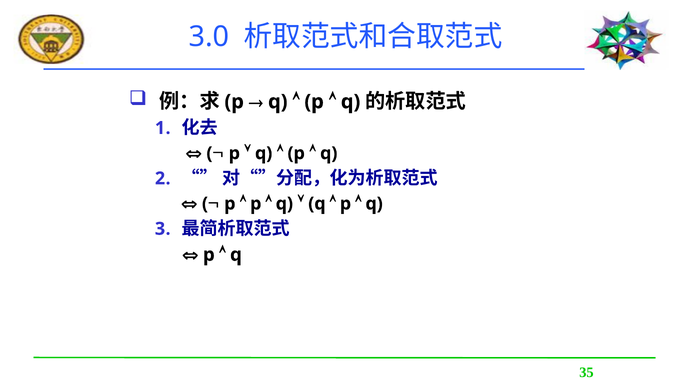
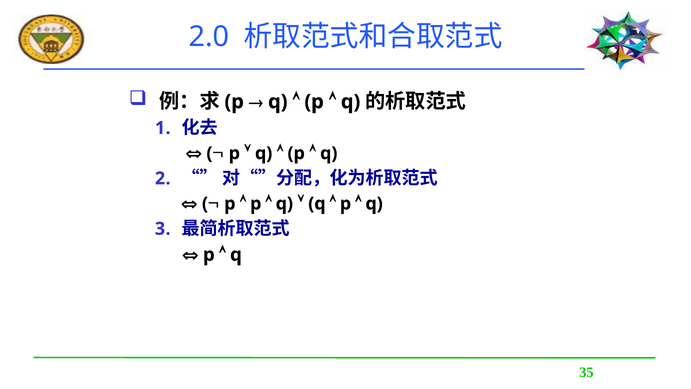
3.0: 3.0 -> 2.0 (209, 37)
